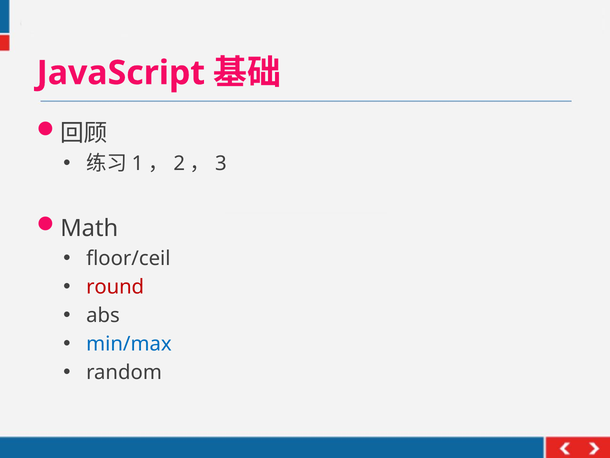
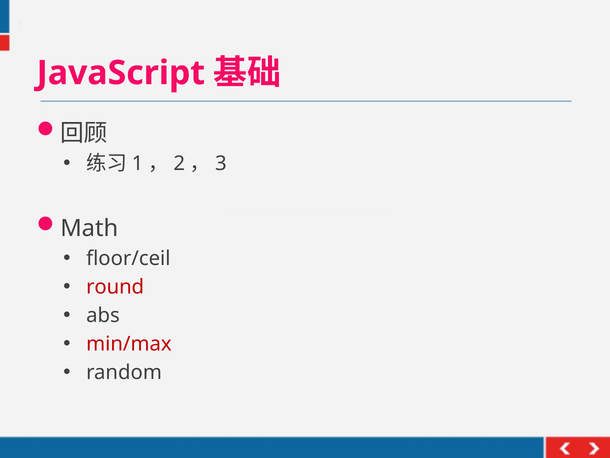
min/max colour: blue -> red (129, 344)
